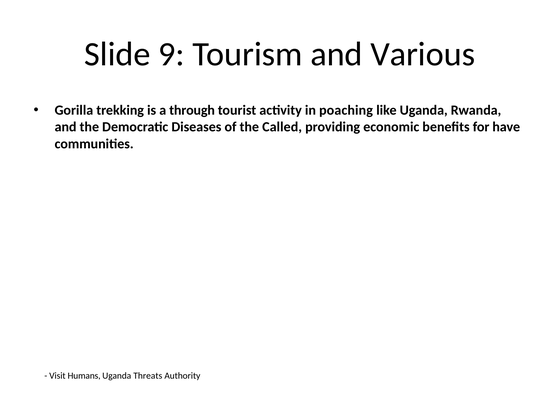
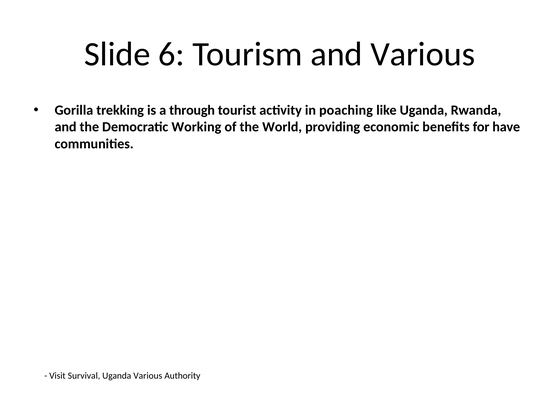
9: 9 -> 6 (171, 54)
Diseases: Diseases -> Working (196, 127)
Called: Called -> World (282, 127)
Humans: Humans -> Survival (84, 376)
Uganda Threats: Threats -> Various (148, 376)
